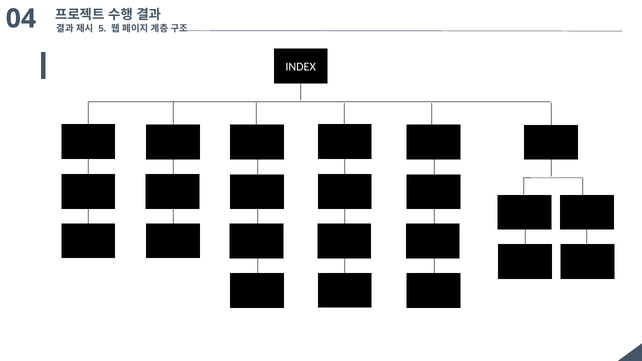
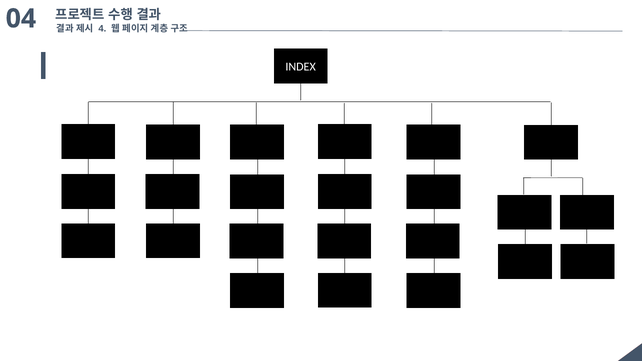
5: 5 -> 4 (102, 29)
